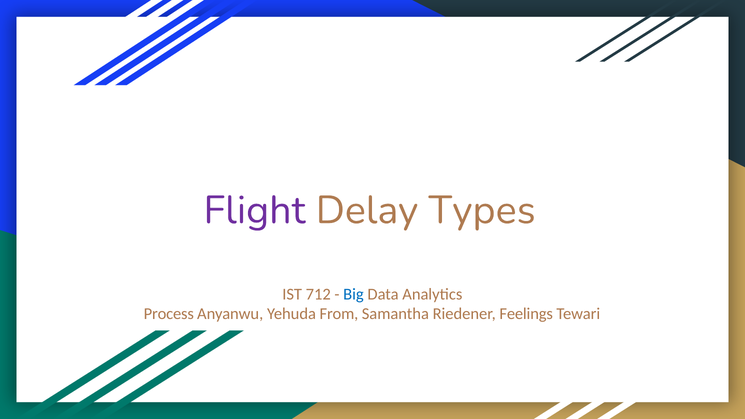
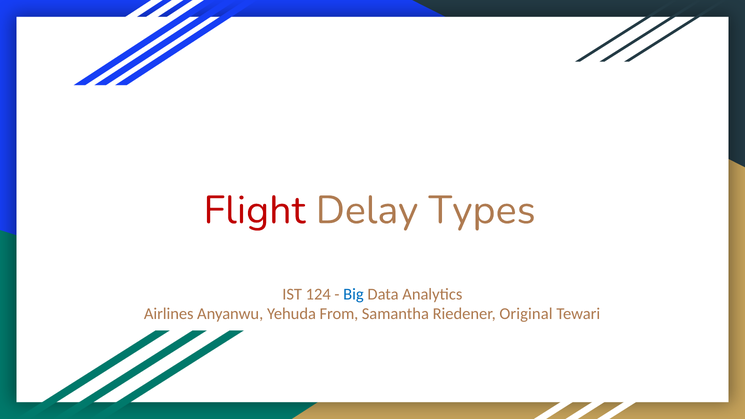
Flight colour: purple -> red (254, 210)
712: 712 -> 124 (318, 294)
Process: Process -> Airlines (169, 314)
Feelings: Feelings -> Original (526, 314)
